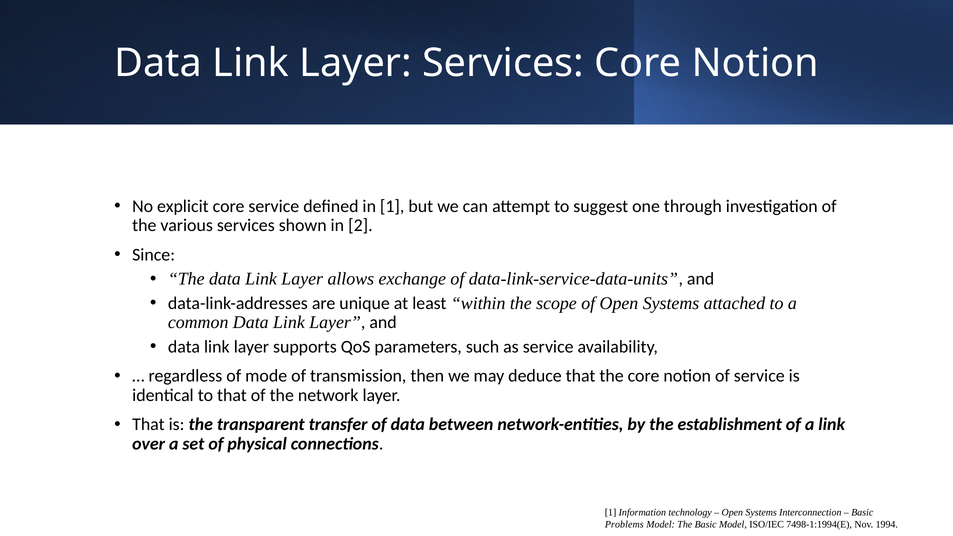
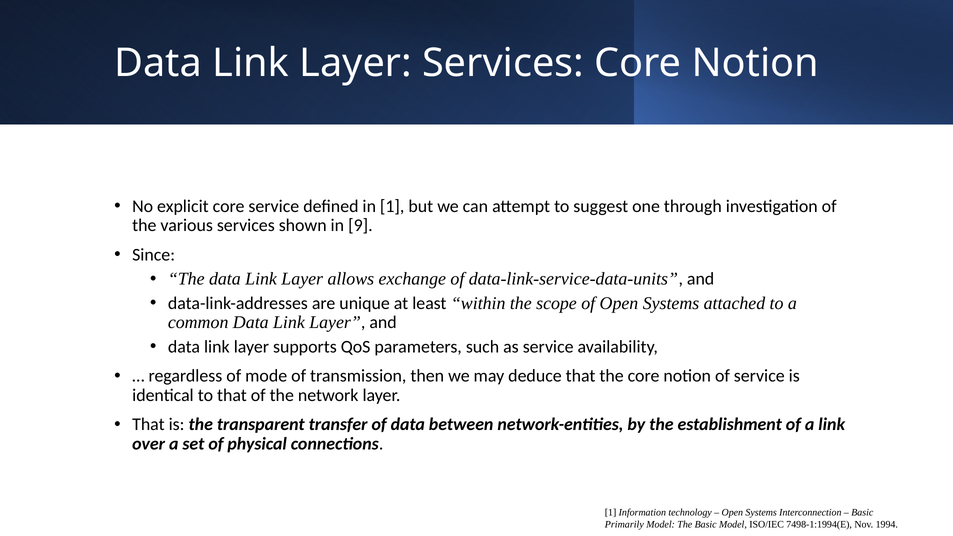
2: 2 -> 9 (360, 225)
Problems: Problems -> Primarily (624, 525)
